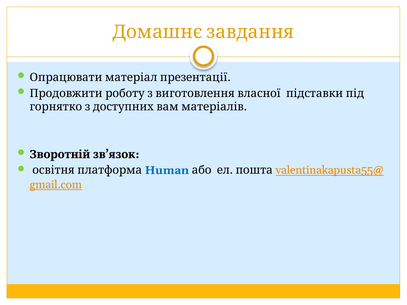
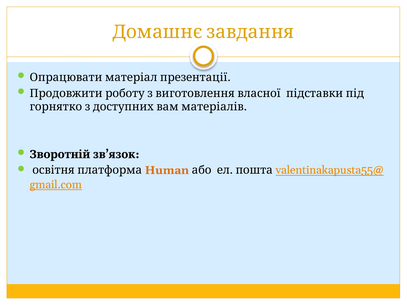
Human colour: blue -> orange (167, 170)
